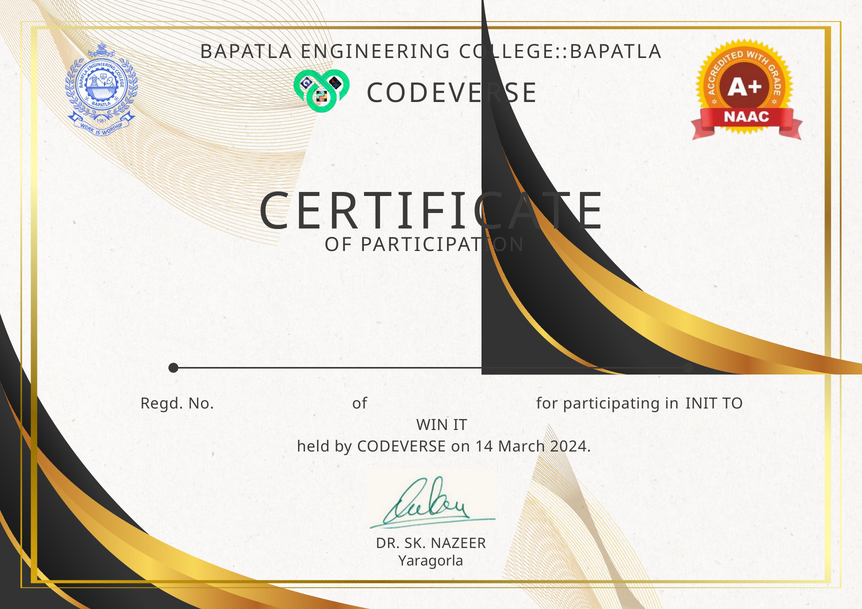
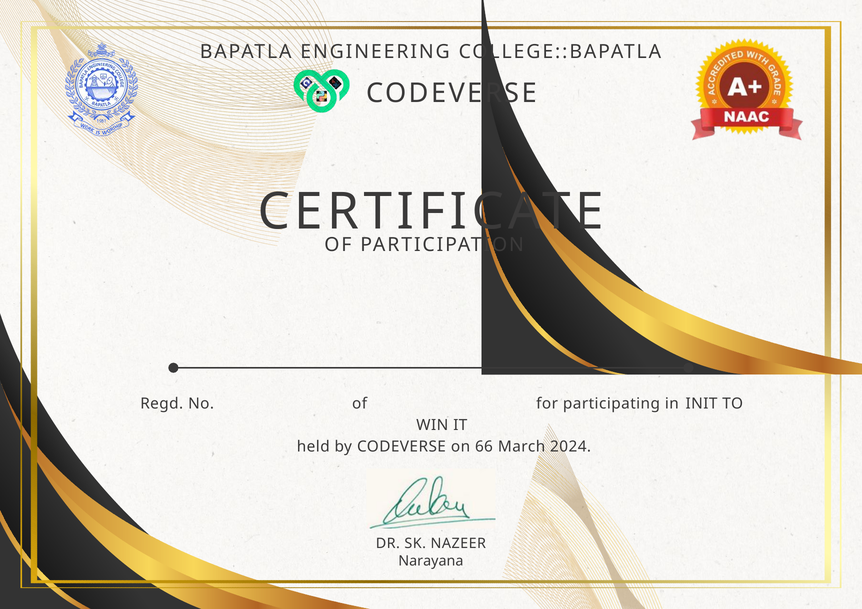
14: 14 -> 66 (484, 447)
Yaragorla: Yaragorla -> Narayana (431, 561)
